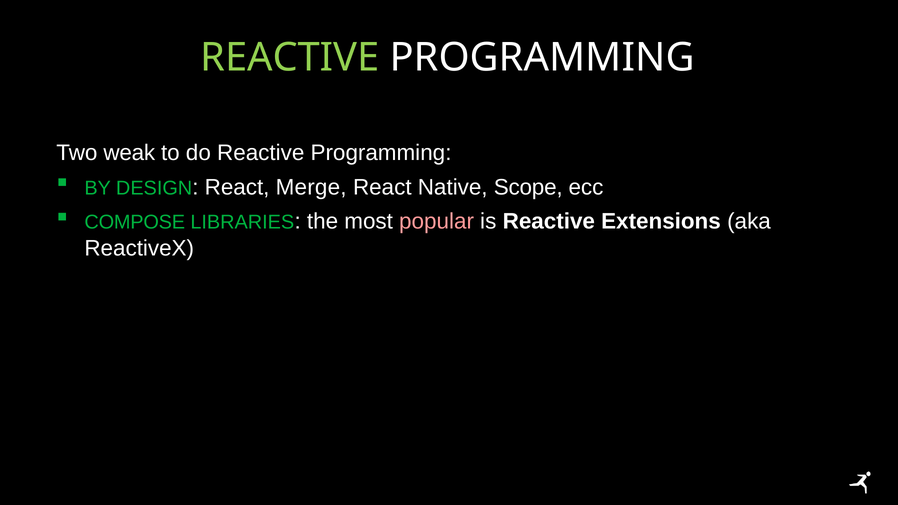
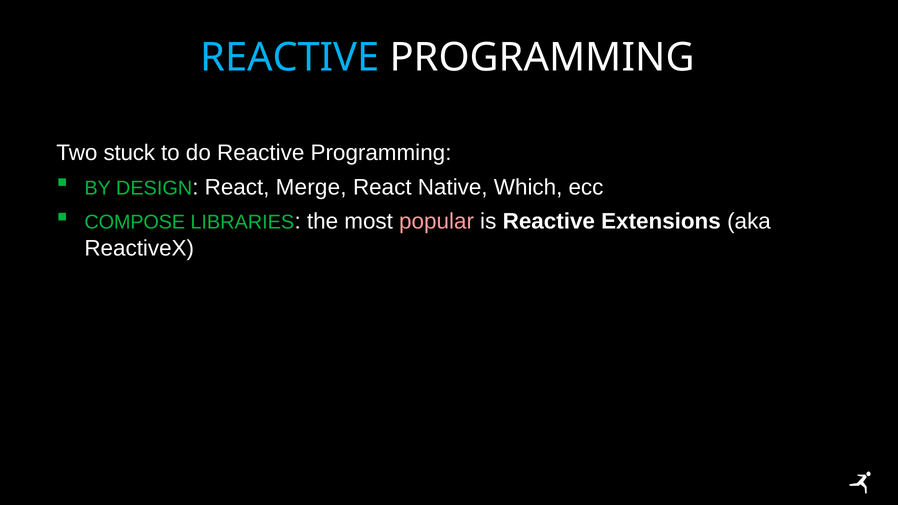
REACTIVE colour: light green -> light blue (290, 58)
weak: weak -> stuck (129, 153)
Scope: Scope -> Which (528, 187)
